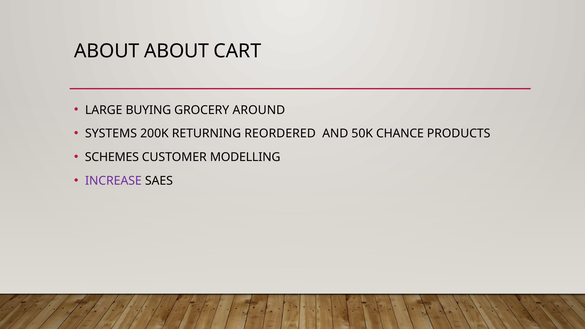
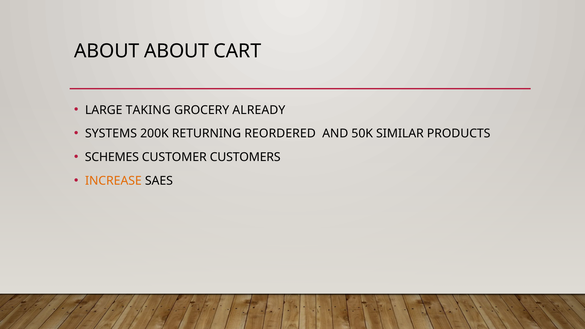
BUYING: BUYING -> TAKING (148, 110)
AROUND: AROUND -> ALREADY (259, 110)
CHANCE: CHANCE -> SIMILAR (400, 134)
MODELLING: MODELLING -> CUSTOMERS (245, 157)
INCREASE colour: purple -> orange (113, 181)
